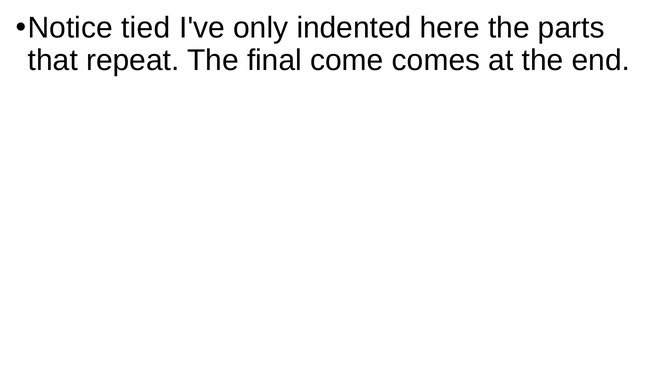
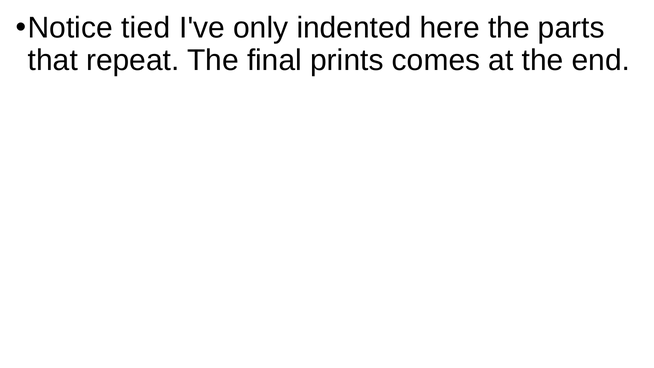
come: come -> prints (347, 60)
